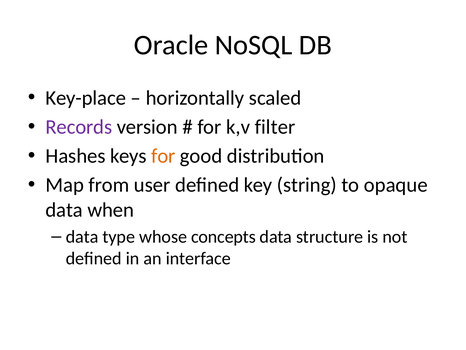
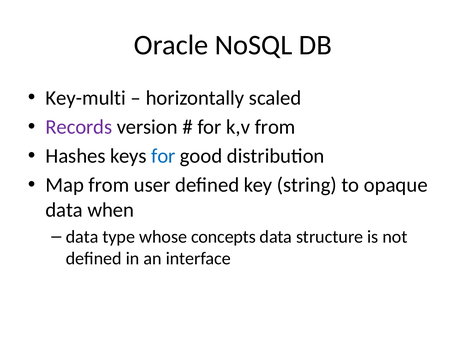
Key-place: Key-place -> Key-multi (86, 98)
k,v filter: filter -> from (275, 127)
for colour: orange -> blue (163, 156)
